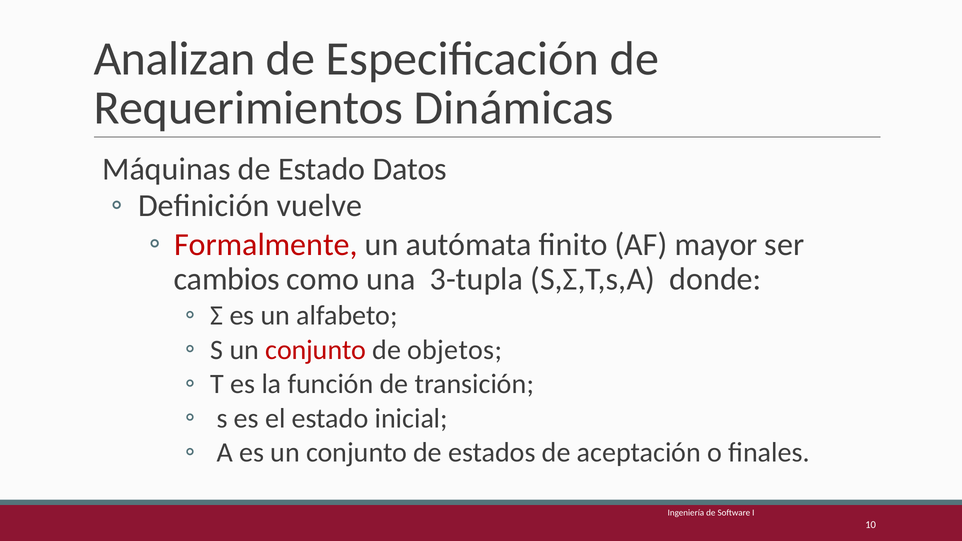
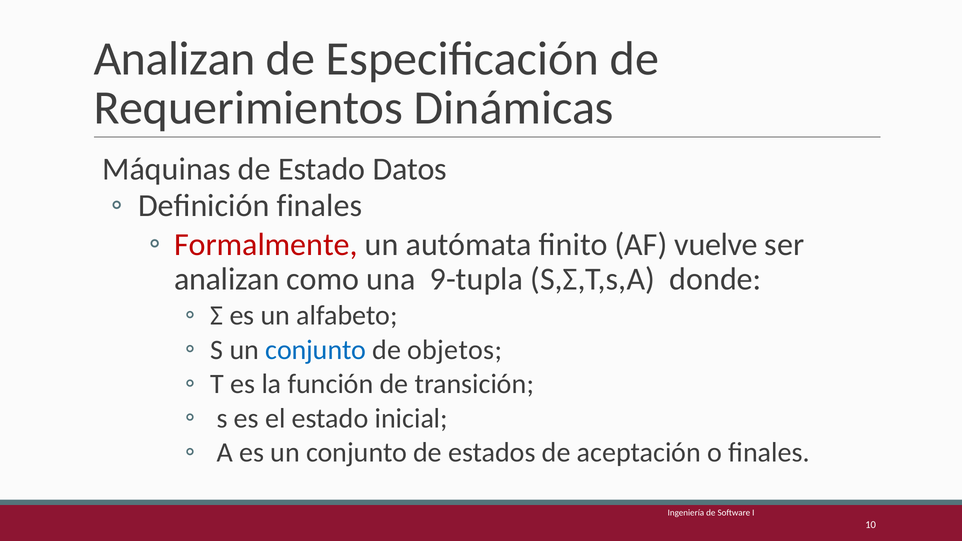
Definición vuelve: vuelve -> finales (319, 206)
mayor: mayor -> vuelve (716, 245)
cambios: cambios -> analizan (227, 279)
3-tupla: 3-tupla -> 9-tupla (476, 279)
conjunto colour: red -> blue (316, 350)
